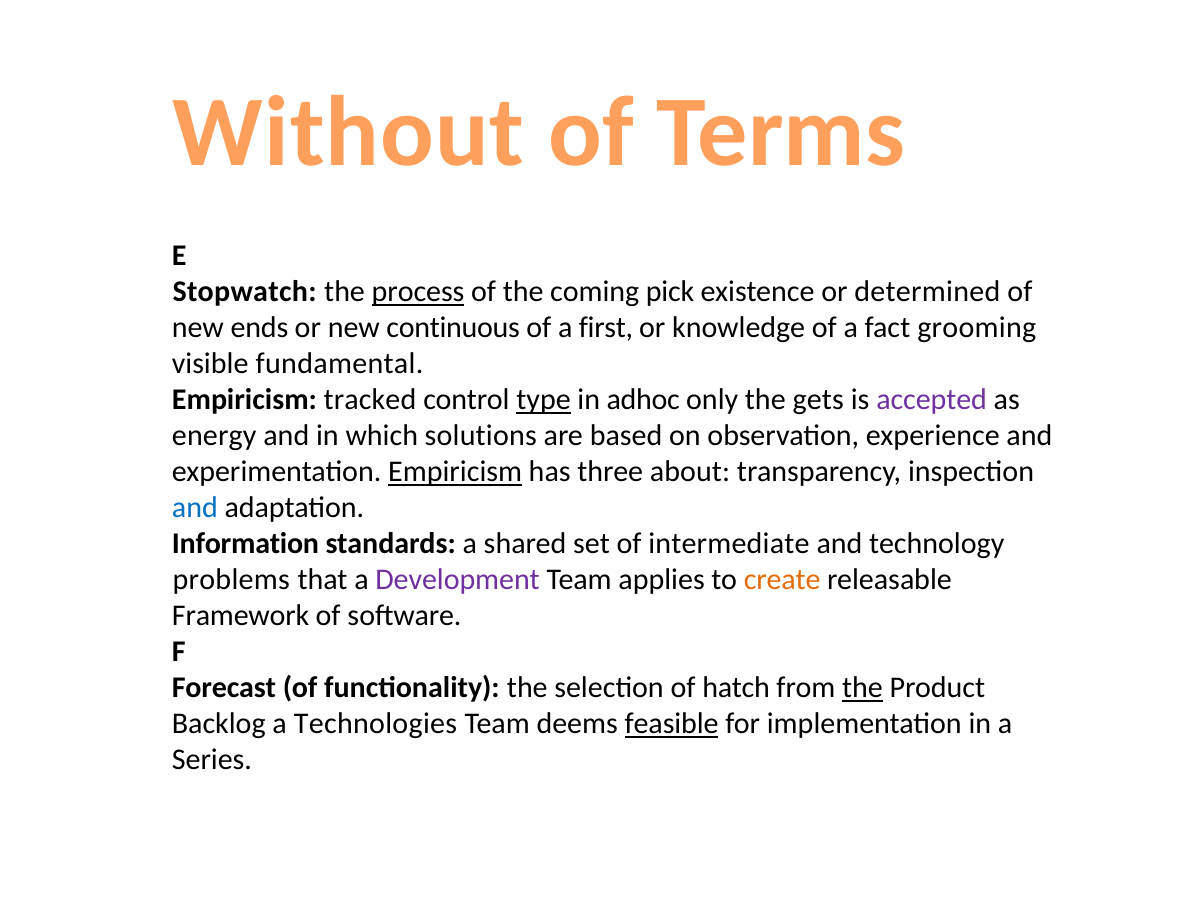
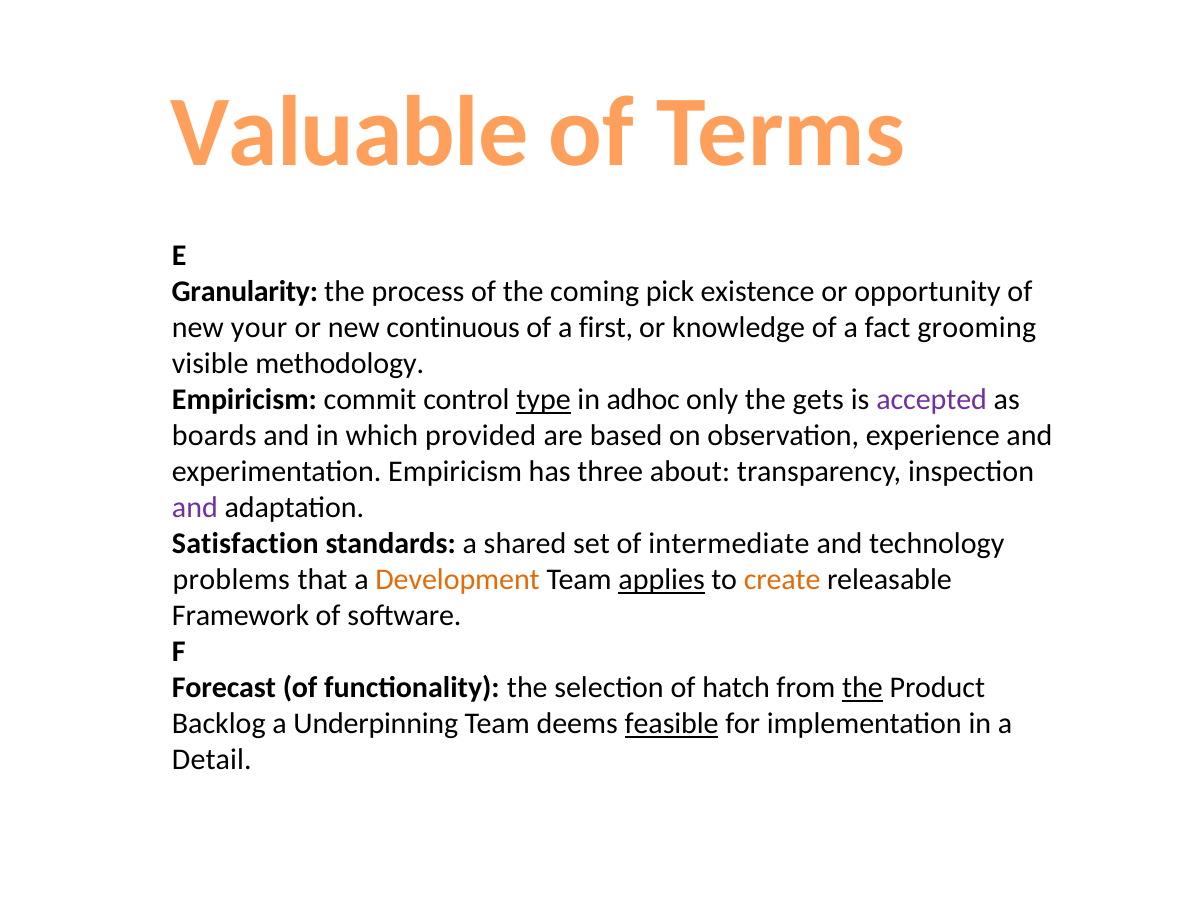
Without: Without -> Valuable (350, 133)
Stopwatch: Stopwatch -> Granularity (245, 292)
process underline: present -> none (418, 292)
determined: determined -> opportunity (928, 292)
ends: ends -> your (259, 328)
fundamental: fundamental -> methodology (340, 364)
tracked: tracked -> commit (370, 400)
energy: energy -> boards (214, 436)
solutions: solutions -> provided (481, 436)
Empiricism underline: present -> none (455, 472)
and colour: blue -> purple (195, 508)
Information: Information -> Satisfaction (245, 544)
Development colour: purple -> orange (458, 580)
applies underline: none -> present (662, 580)
Technologies: Technologies -> Underpinning (376, 725)
Series: Series -> Detail (212, 761)
